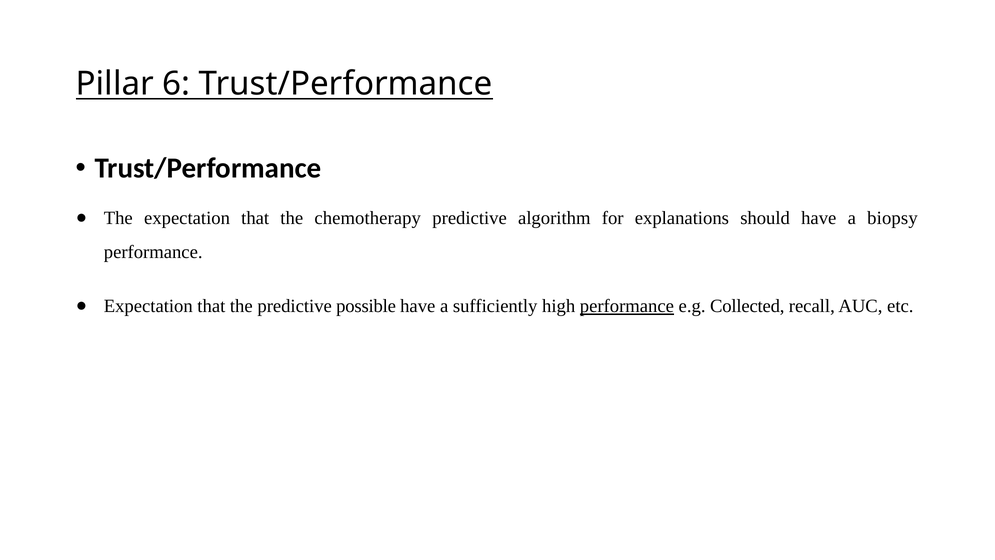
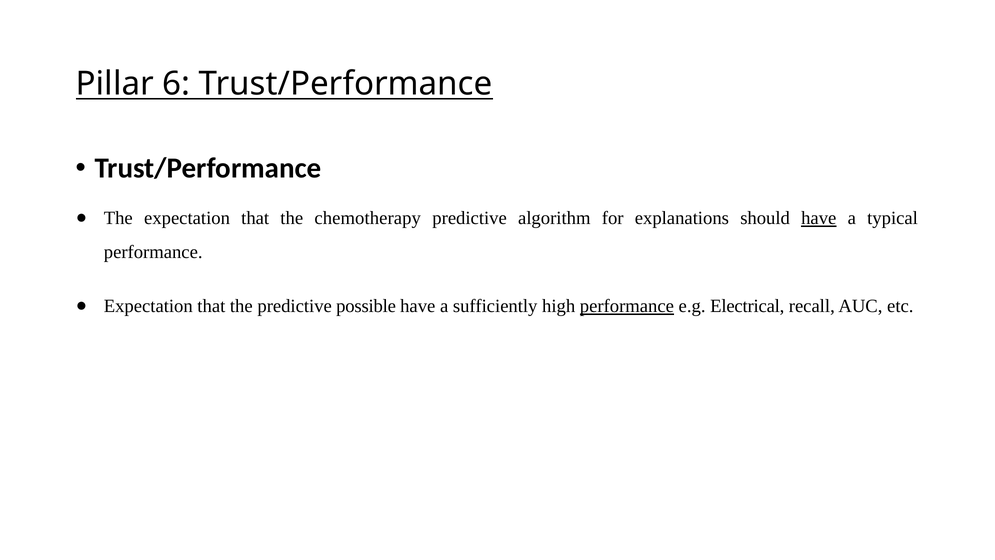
have underline: none -> present (819, 218)
biopsy: biopsy -> typical (893, 218)
Collected: Collected -> Electrical (747, 306)
